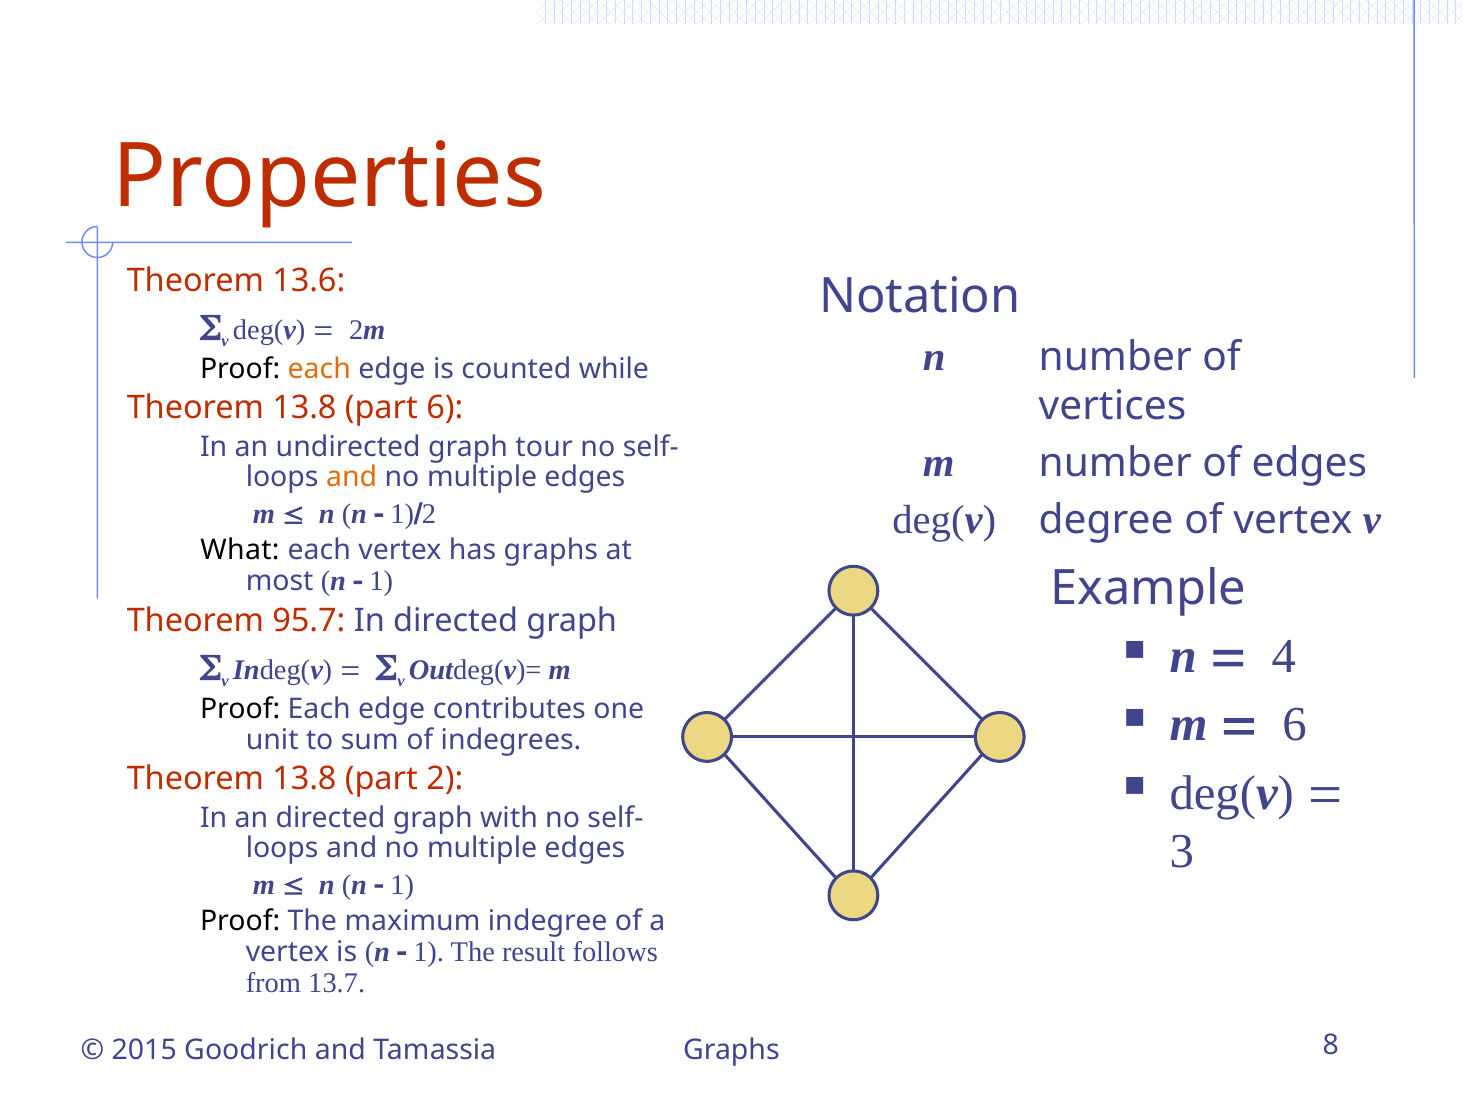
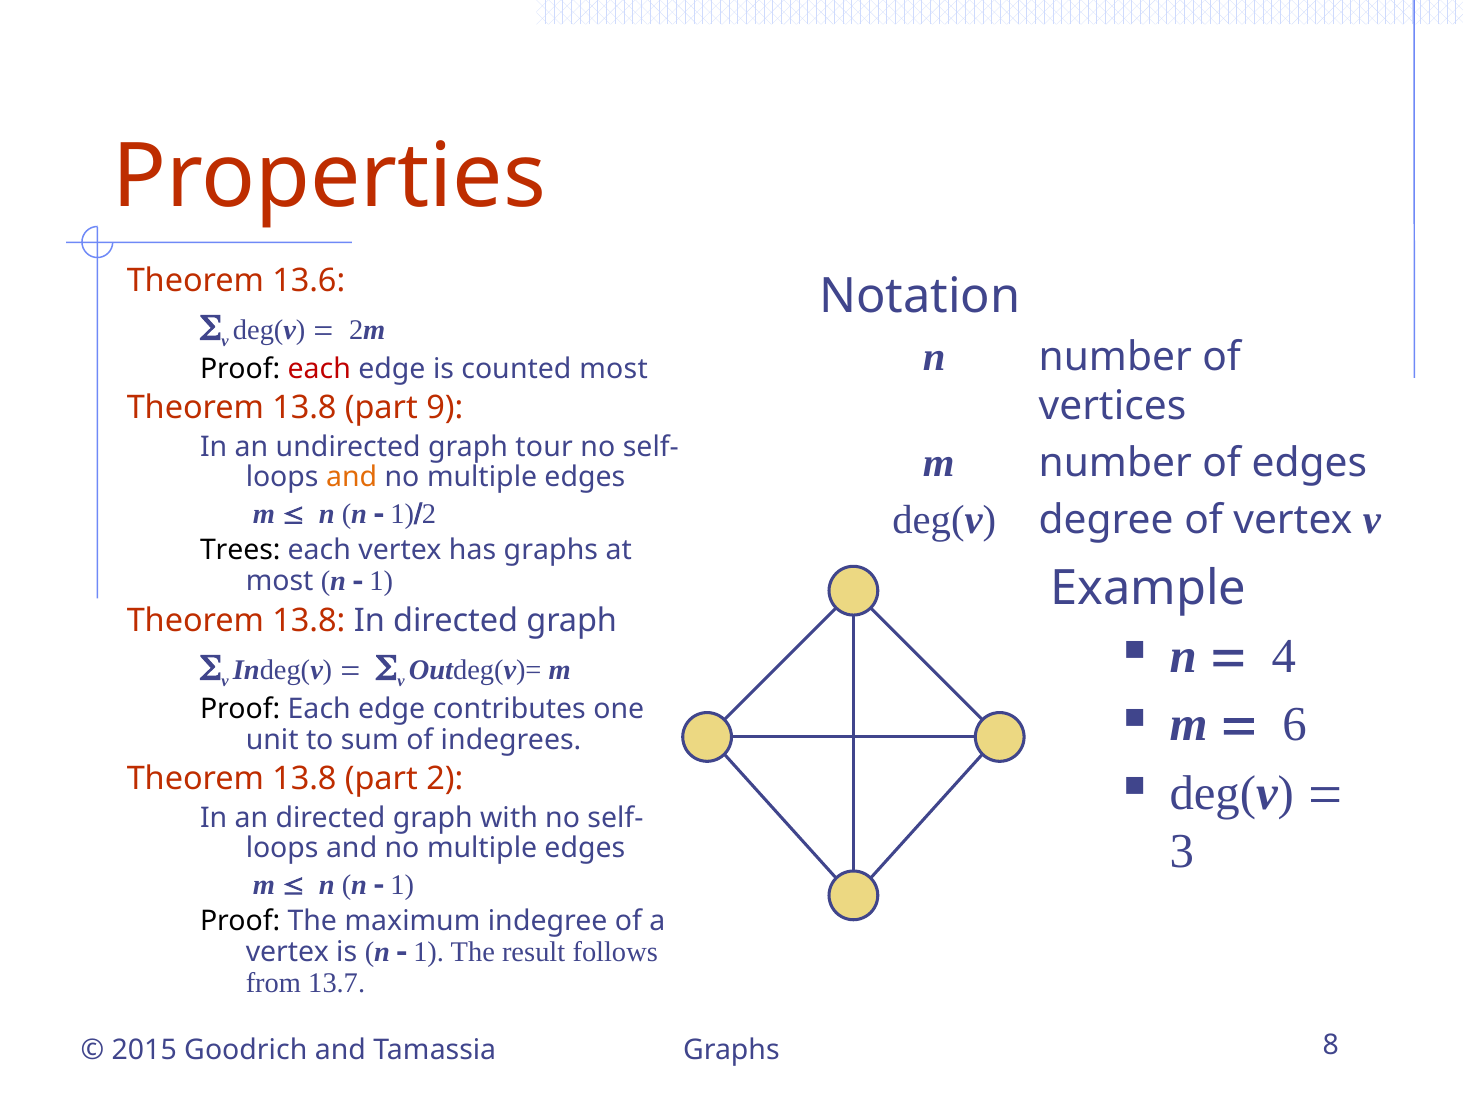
each colour: orange -> red (319, 369)
counted while: while -> most (614, 369)
part 6: 6 -> 9 (445, 408)
What: What -> Trees (240, 551)
95.7: 95.7 -> 13.8 (309, 621)
